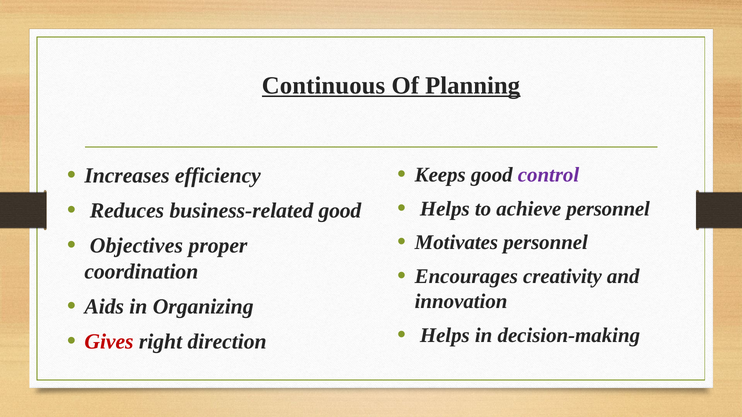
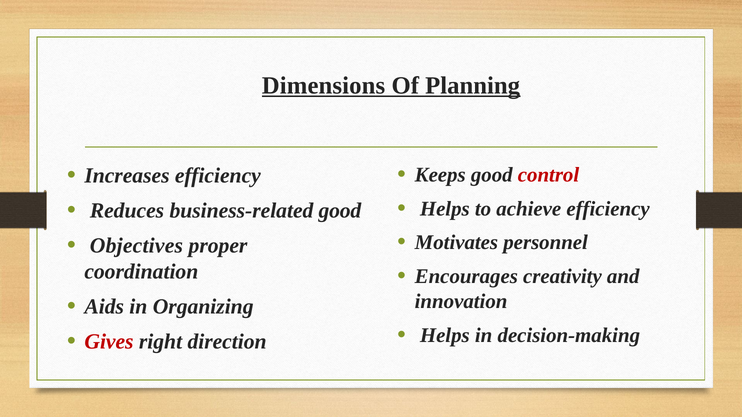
Continuous: Continuous -> Dimensions (324, 86)
control colour: purple -> red (549, 175)
achieve personnel: personnel -> efficiency (608, 209)
